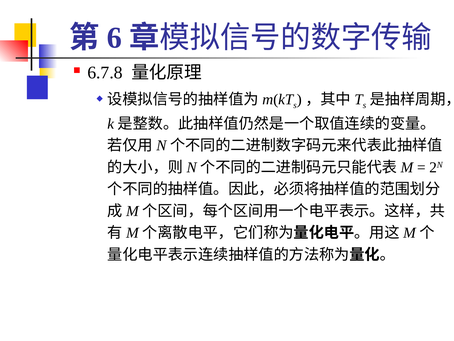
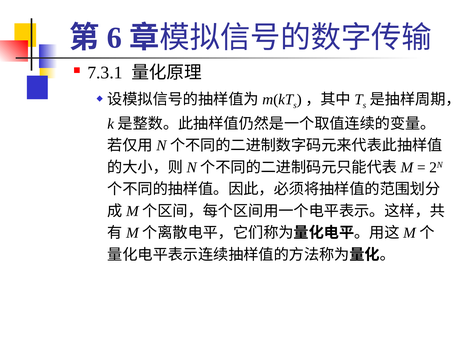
6.7.8: 6.7.8 -> 7.3.1 (105, 73)
